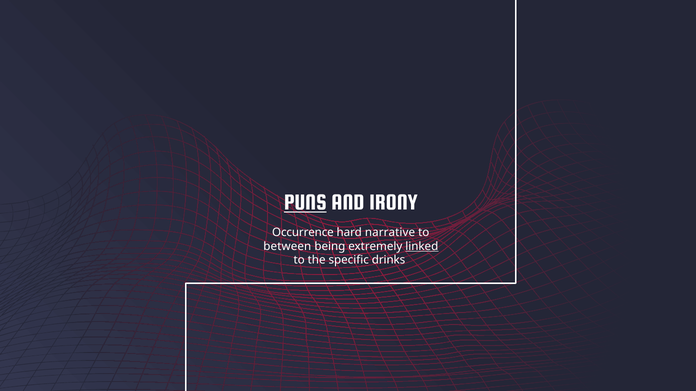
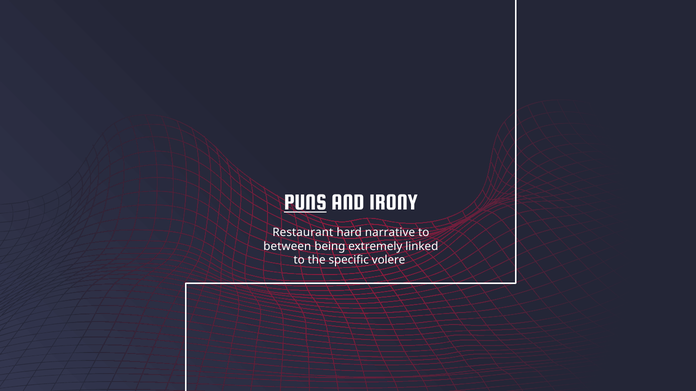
Occurrence: Occurrence -> Restaurant (303, 233)
linked underline: present -> none (422, 247)
drinks: drinks -> volere (389, 260)
